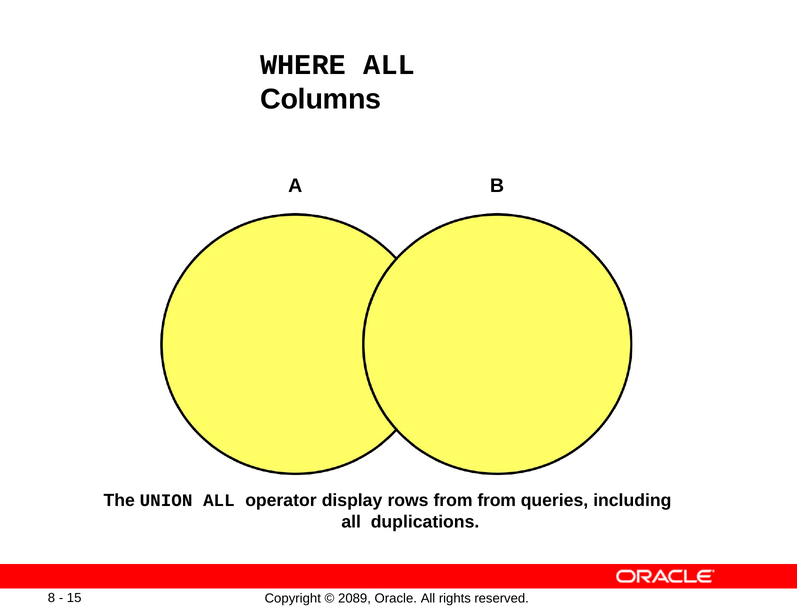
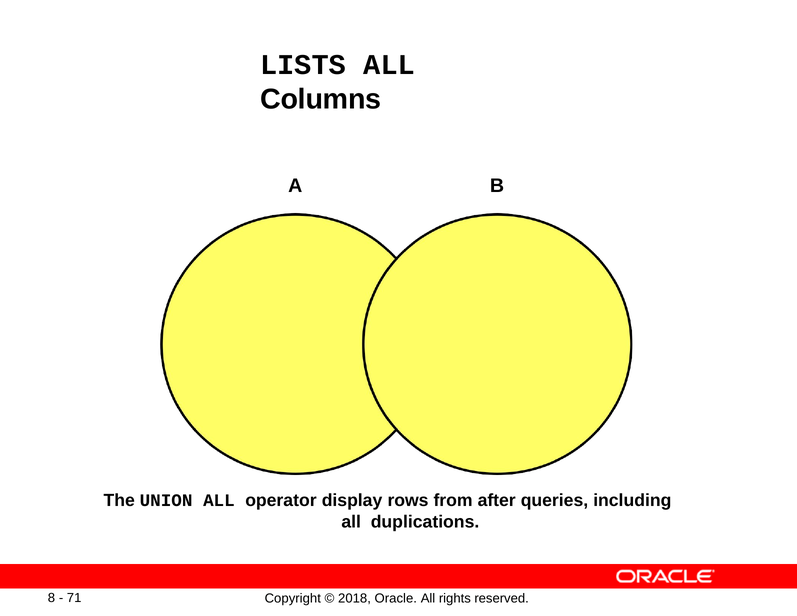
WHERE: WHERE -> LISTS (303, 65)
from from: from -> after (497, 501)
15: 15 -> 71 (74, 598)
2089: 2089 -> 2018 (355, 598)
